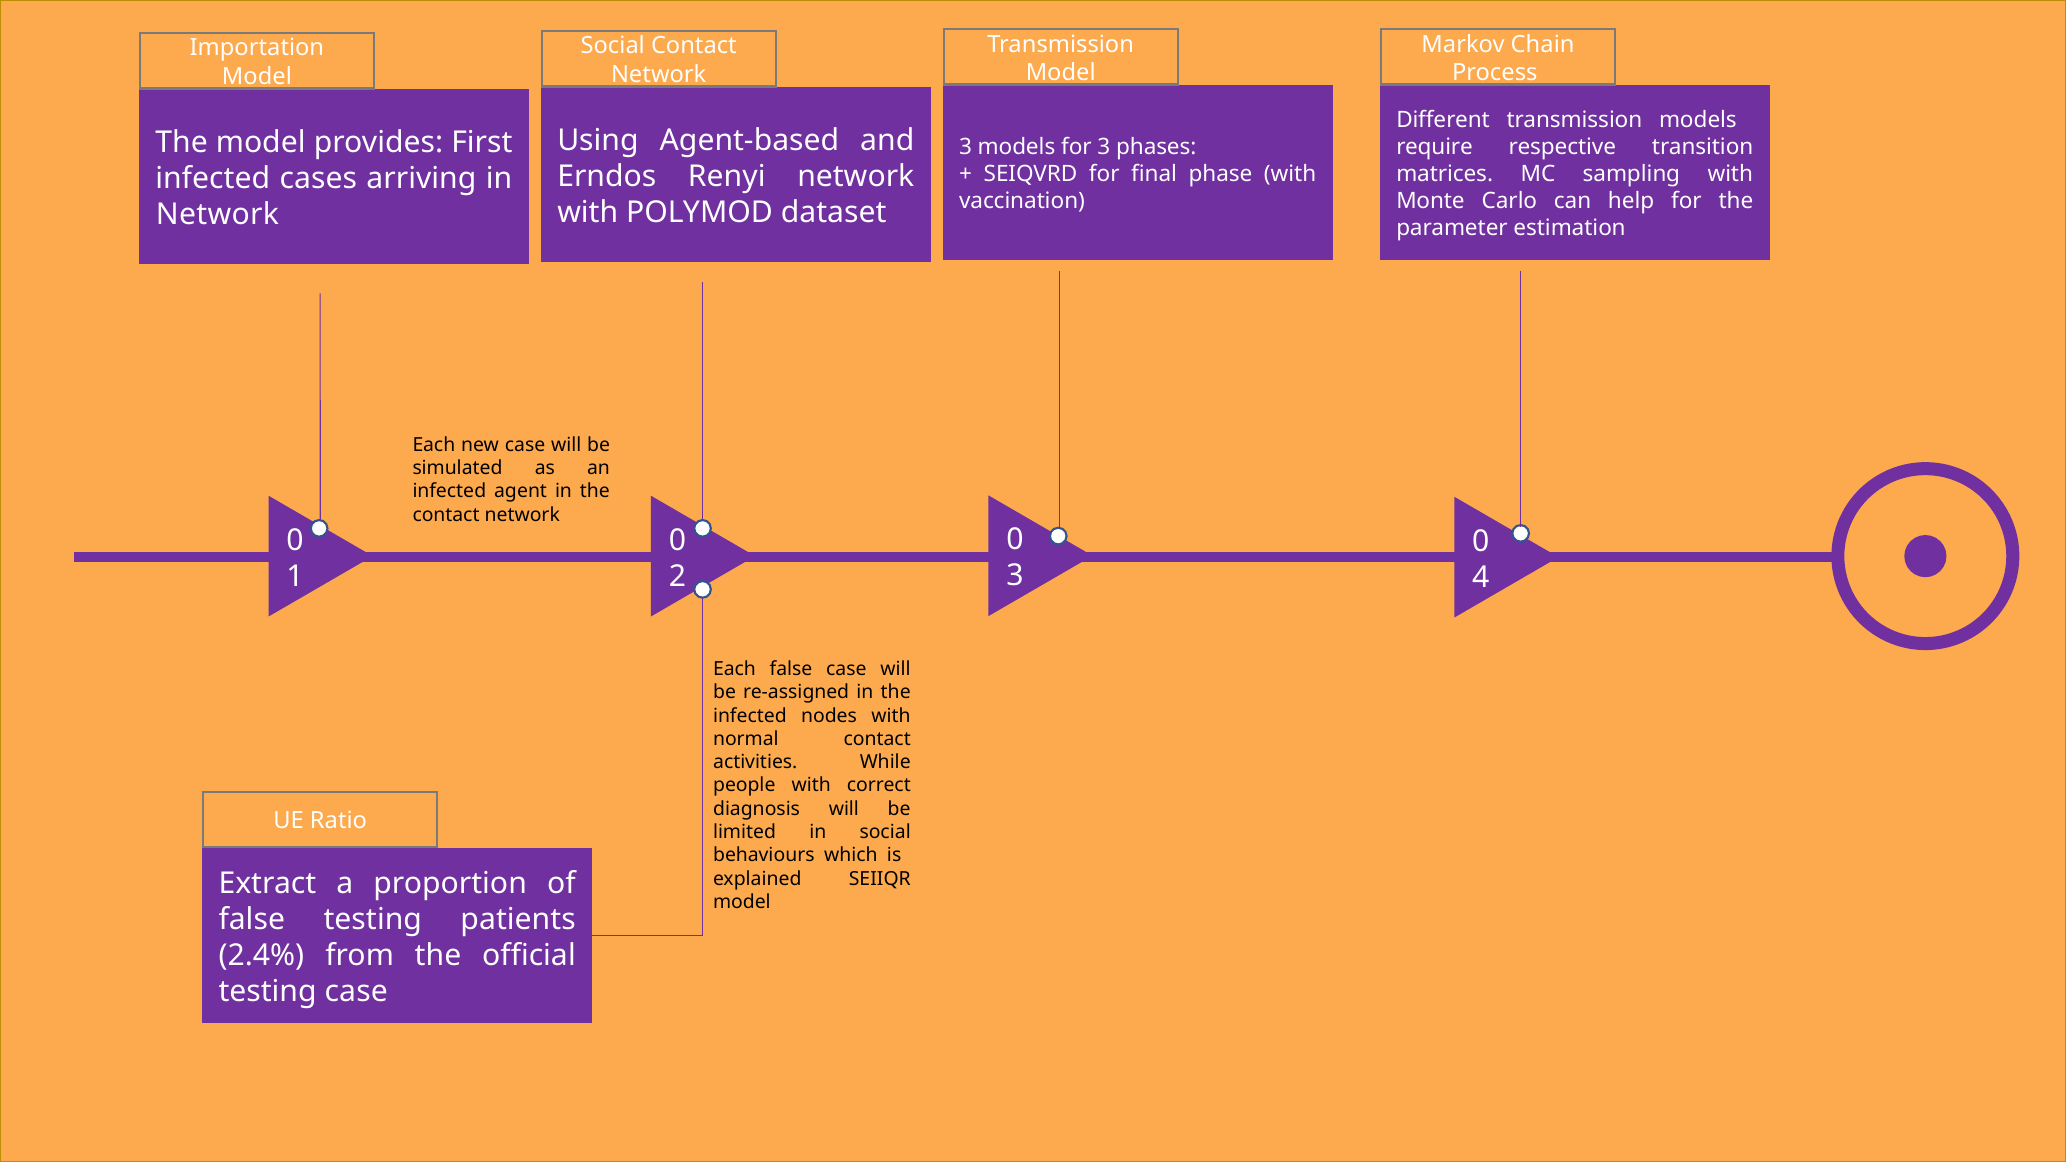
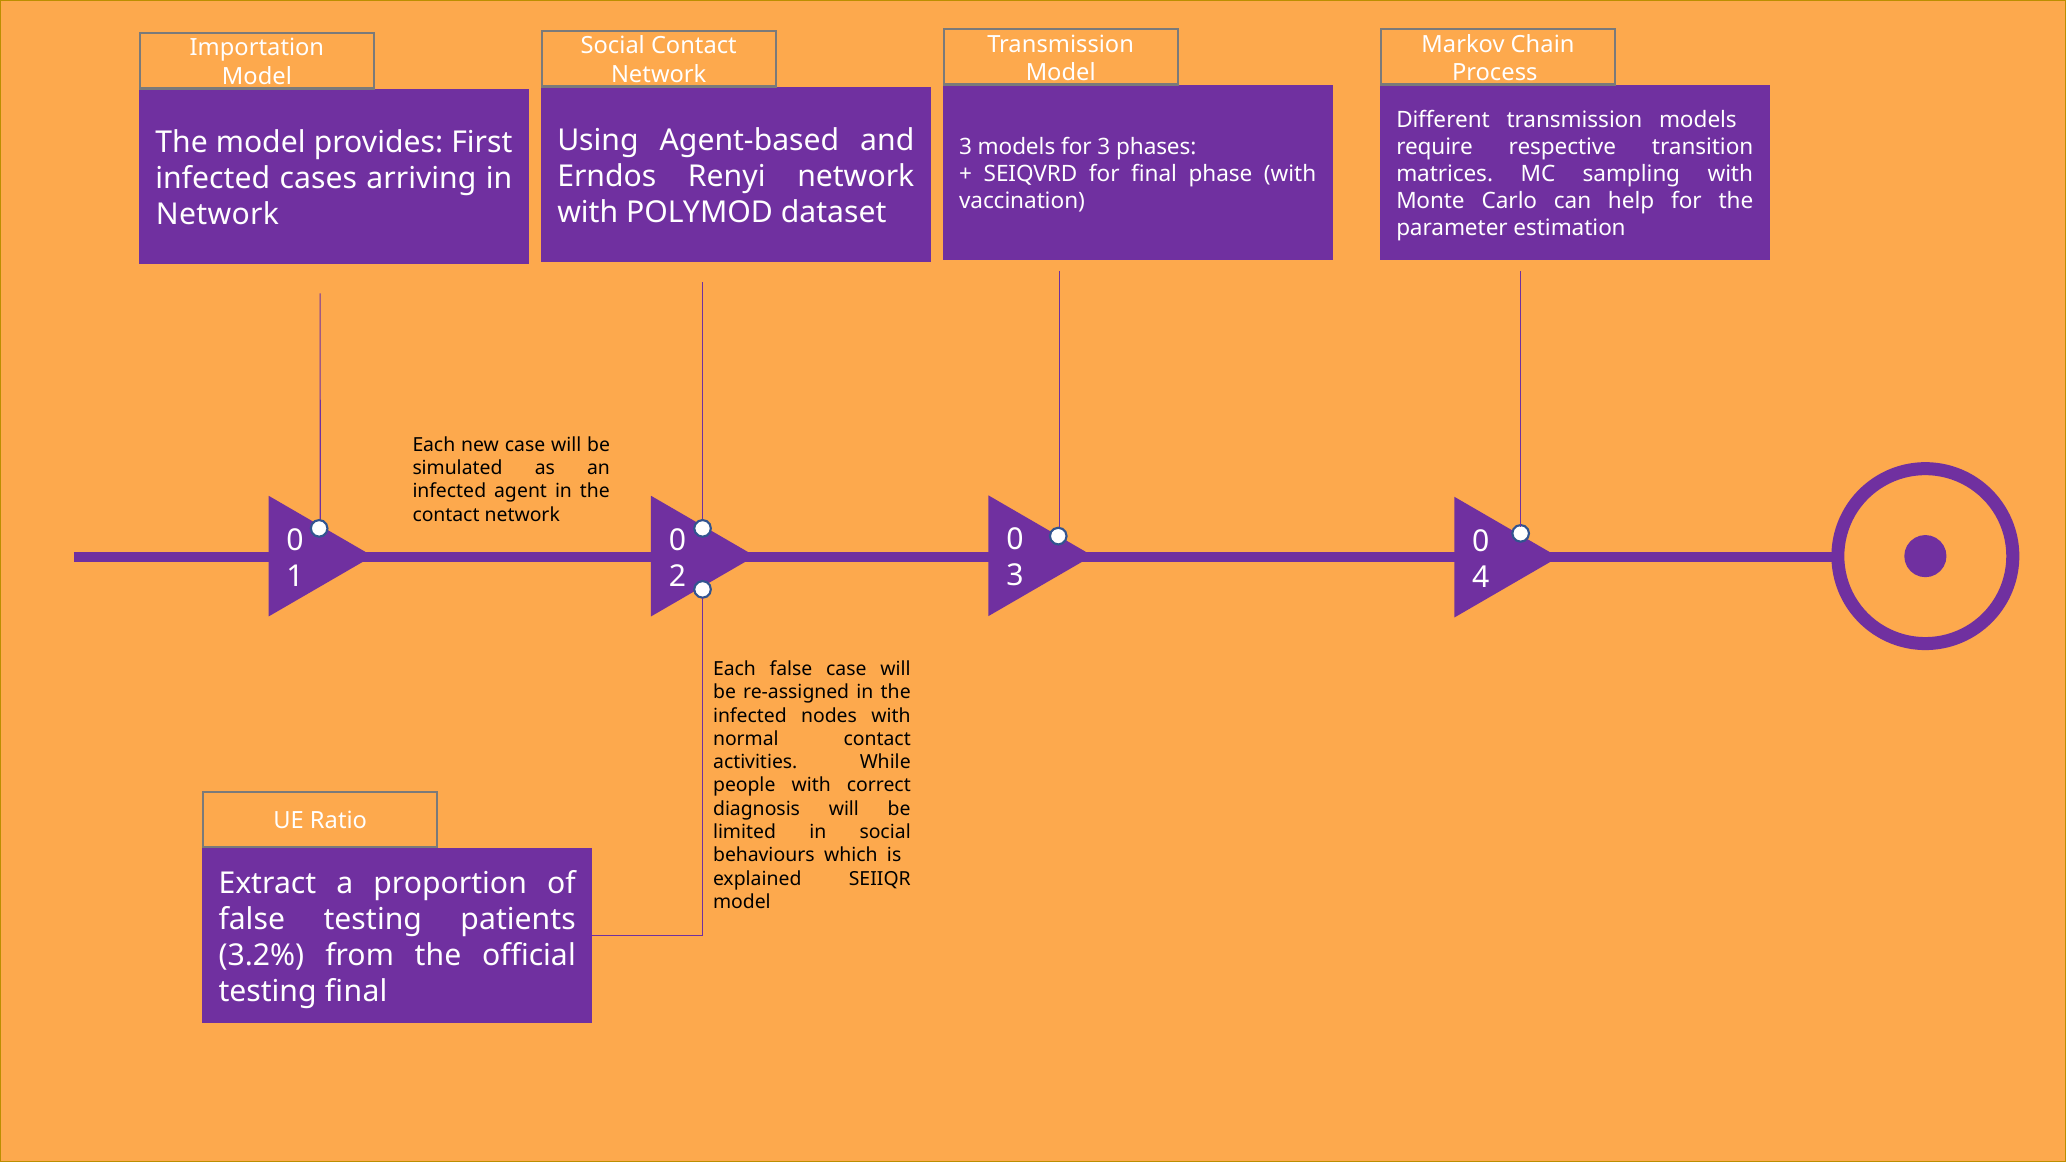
2.4%: 2.4% -> 3.2% (261, 956)
testing case: case -> final (356, 992)
